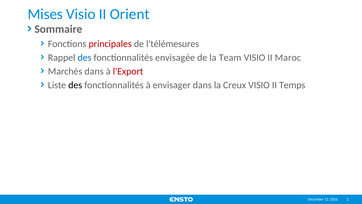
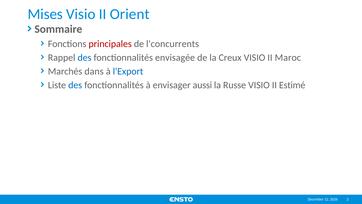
l'télémesures: l'télémesures -> l'concurrents (173, 44)
Team: Team -> Creux (230, 57)
l'Export colour: red -> blue (128, 71)
des colour: black -> blue (75, 85)
envisager dans: dans -> aussi (202, 85)
Creux: Creux -> Russe (235, 85)
Temps: Temps -> Estimé (292, 85)
